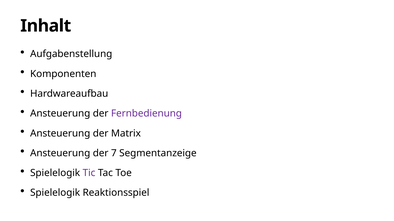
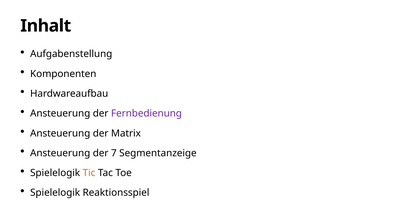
Tic colour: purple -> orange (89, 173)
